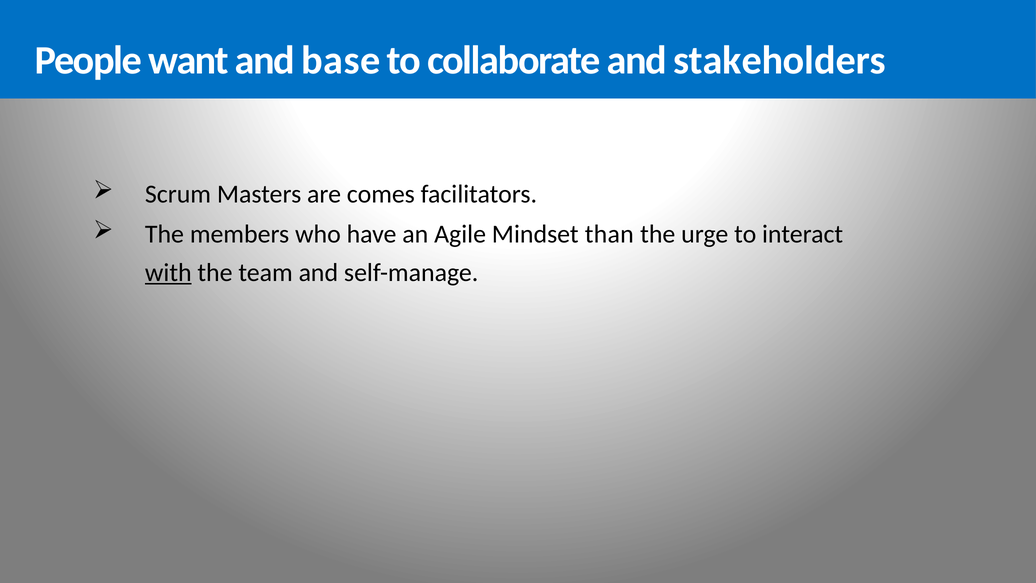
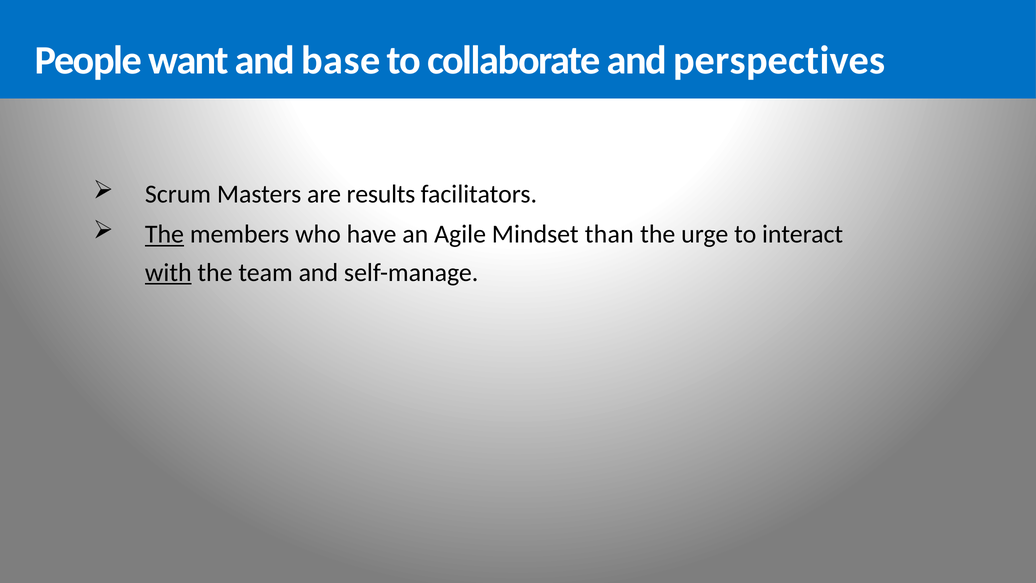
stakeholders: stakeholders -> perspectives (779, 61)
comes: comes -> results (381, 194)
The underline: none -> present (164, 234)
